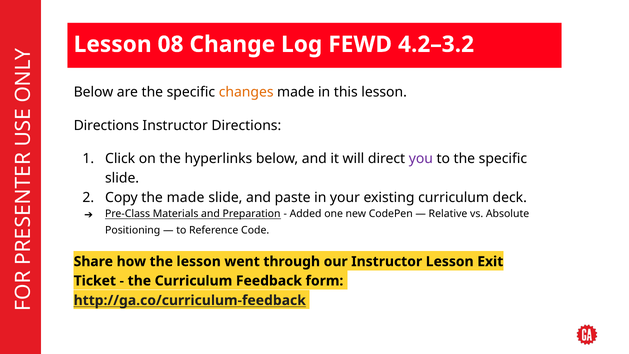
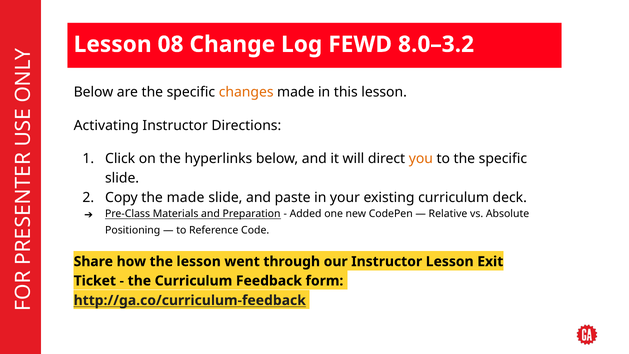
4.2–3.2: 4.2–3.2 -> 8.0–3.2 (436, 44)
Directions: Directions -> Activating (106, 126)
you colour: purple -> orange (421, 159)
